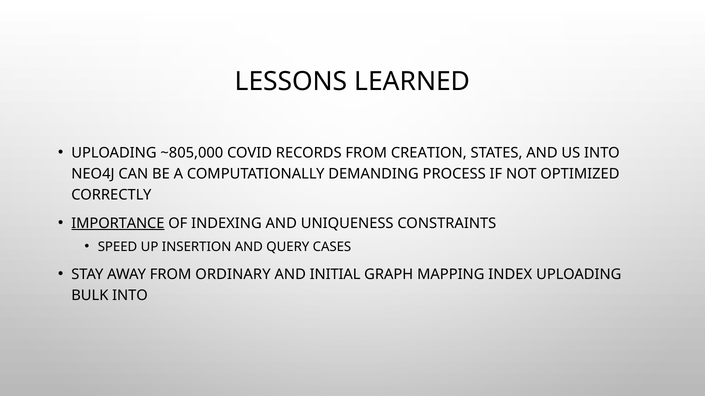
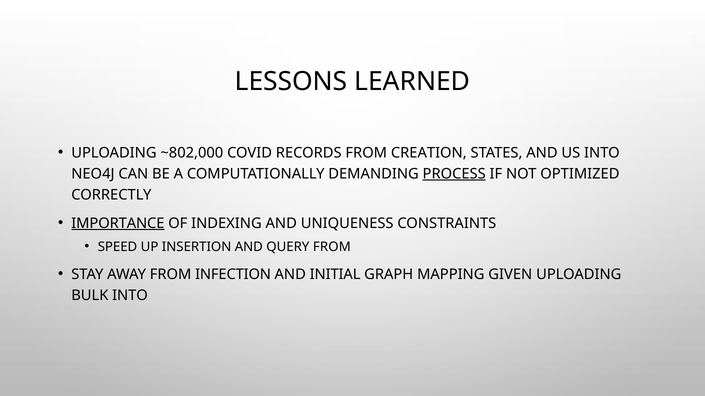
~805,000: ~805,000 -> ~802,000 (192, 153)
PROCESS underline: none -> present (454, 174)
QUERY CASES: CASES -> FROM (332, 247)
ORDINARY: ORDINARY -> INFECTION (233, 275)
INDEX: INDEX -> GIVEN (510, 275)
